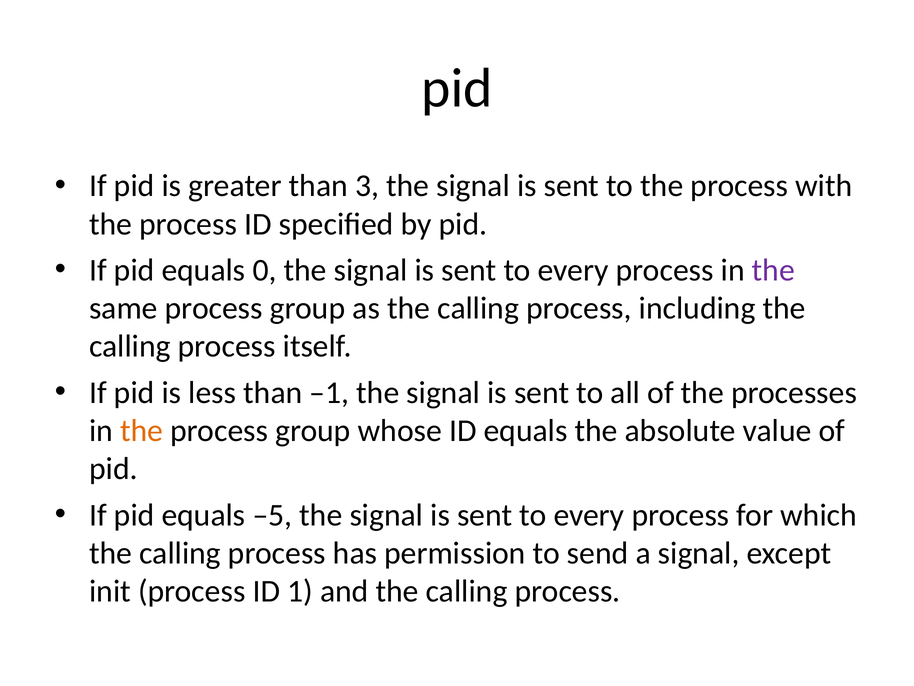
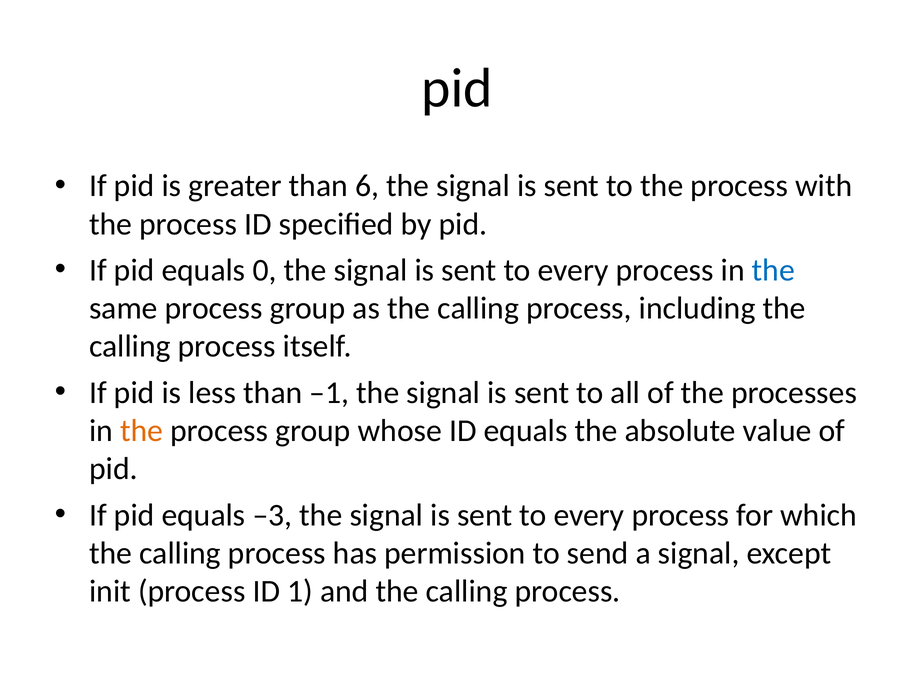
3: 3 -> 6 (367, 186)
the colour: purple -> blue (773, 270)
–5: –5 -> –3 (272, 515)
